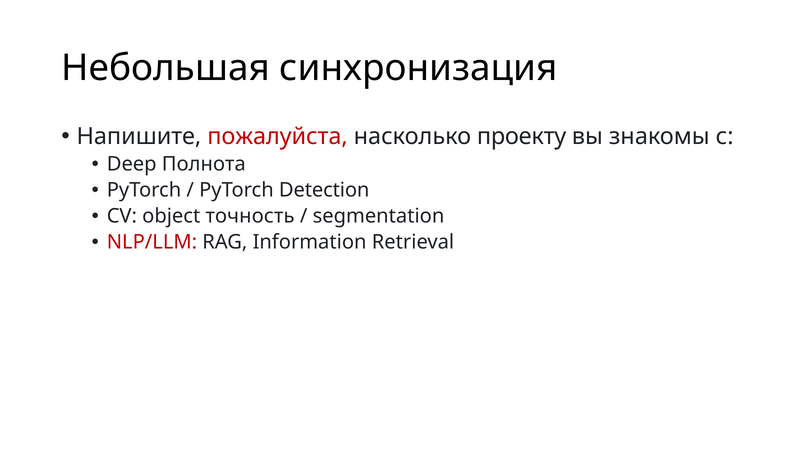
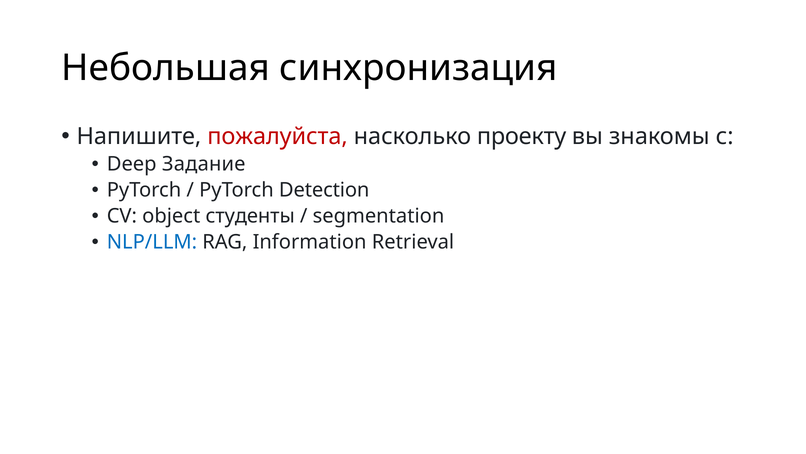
Полнота: Полнота -> Задание (204, 164)
точность: точность -> студенты (250, 216)
NLP/LLM colour: red -> blue (152, 242)
